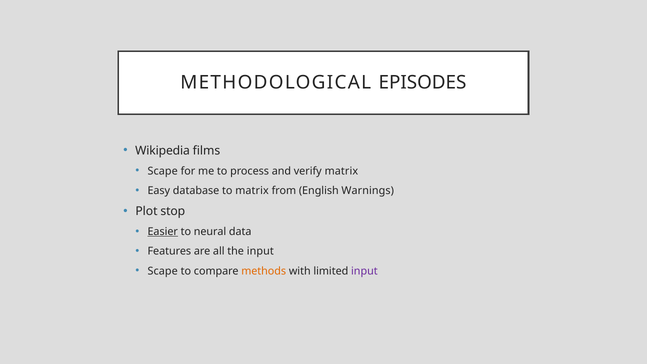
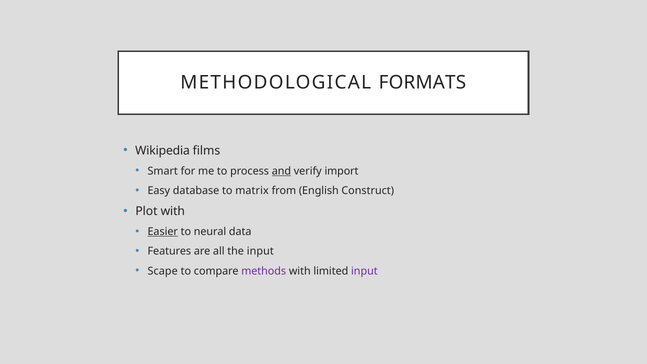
EPISODES: EPISODES -> FORMATS (422, 83)
Scape: Scape -> Smart (163, 171)
and underline: none -> present (281, 171)
verify matrix: matrix -> import (341, 171)
Warnings: Warnings -> Construct (368, 191)
Plot stop: stop -> with (173, 211)
methods colour: orange -> purple (264, 271)
